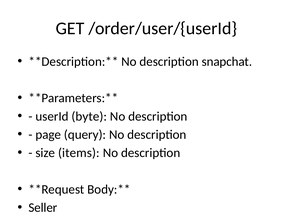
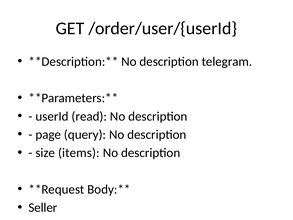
snapchat: snapchat -> telegram (227, 61)
byte: byte -> read (89, 116)
